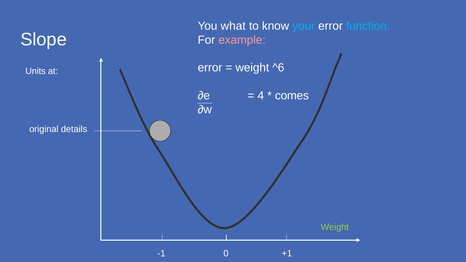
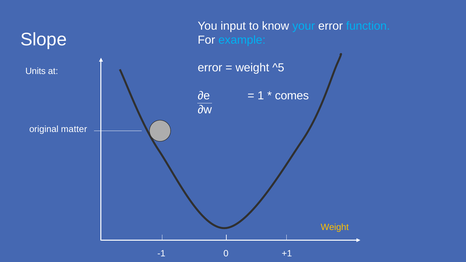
what: what -> input (233, 26)
example colour: pink -> light blue (242, 40)
^6: ^6 -> ^5 (278, 68)
4: 4 -> 1 (261, 96)
details: details -> matter (74, 129)
Weight colour: light green -> yellow (335, 227)
